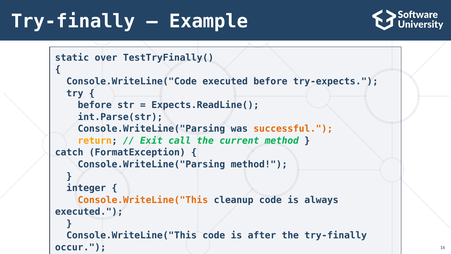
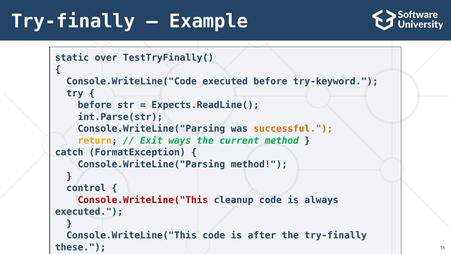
try-expects: try-expects -> try-keyword (336, 81)
call: call -> ways (180, 140)
integer: integer -> control (86, 188)
Console.WriteLine("This colour: orange -> red (143, 200)
occur: occur -> these (81, 247)
